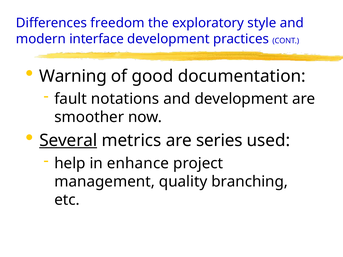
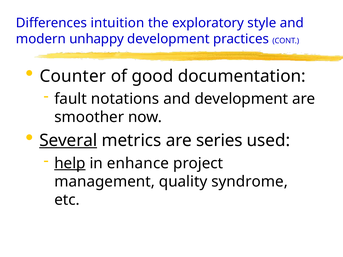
freedom: freedom -> intuition (117, 23)
interface: interface -> unhappy (97, 39)
Warning: Warning -> Counter (73, 76)
help underline: none -> present (70, 163)
branching: branching -> syndrome (250, 182)
